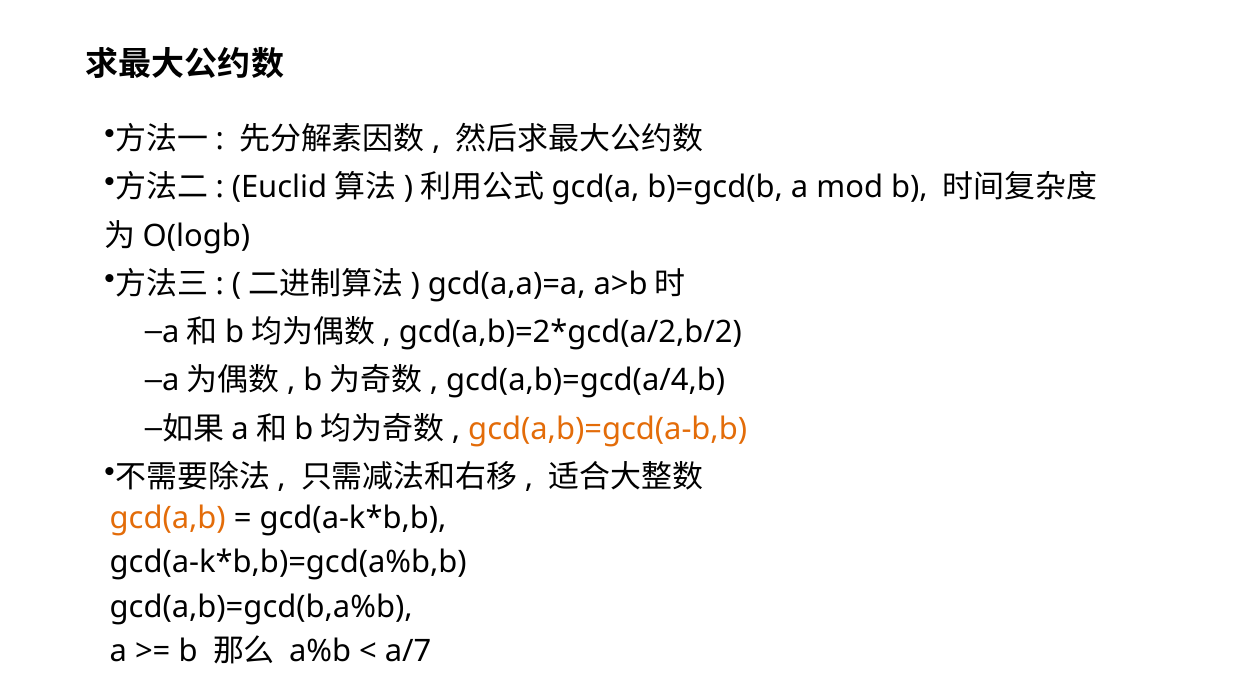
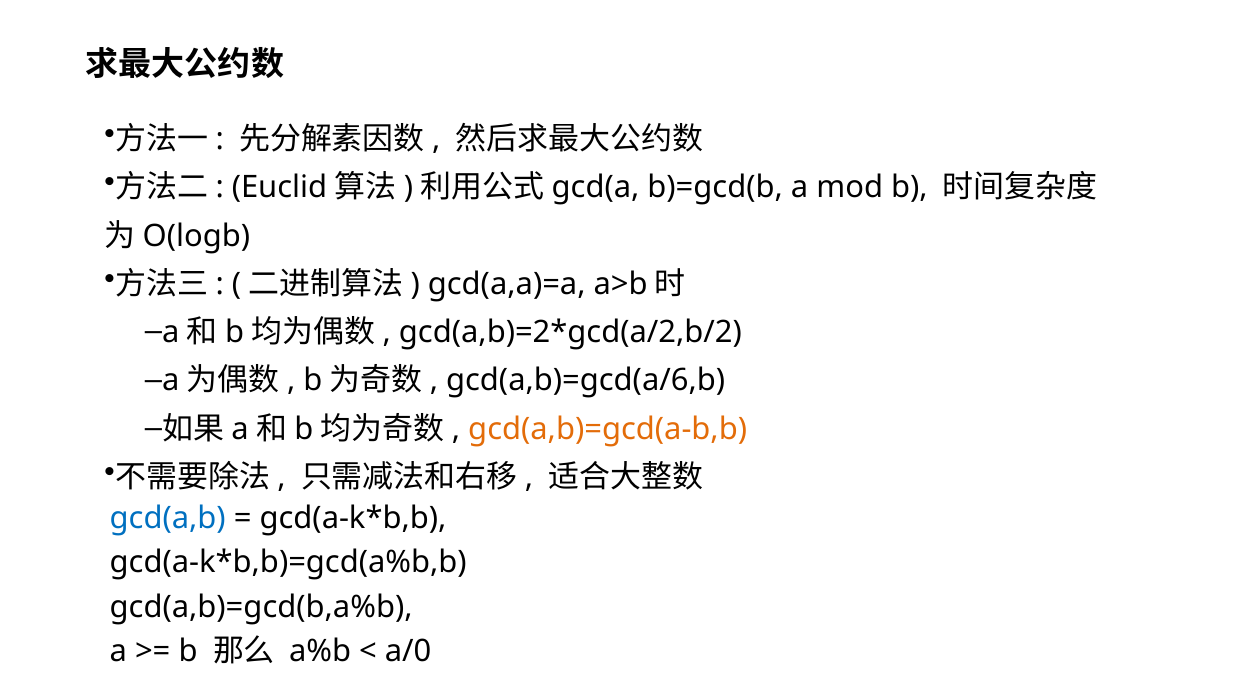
gcd(a,b)=gcd(a/4,b: gcd(a,b)=gcd(a/4,b -> gcd(a,b)=gcd(a/6,b (586, 380)
gcd(a,b colour: orange -> blue (168, 518)
a/7: a/7 -> a/0 (408, 651)
